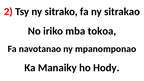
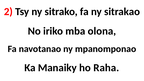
tokoa: tokoa -> olona (102, 31)
Hody: Hody -> Raha (106, 68)
